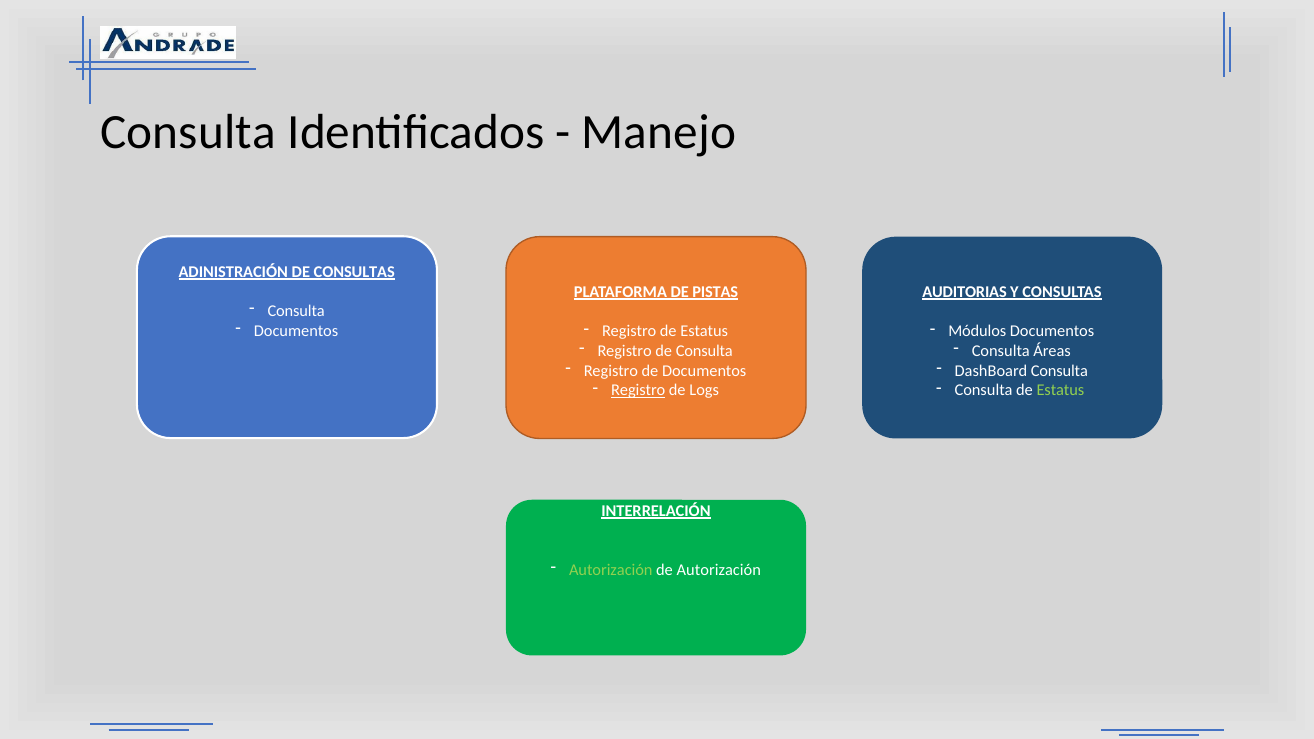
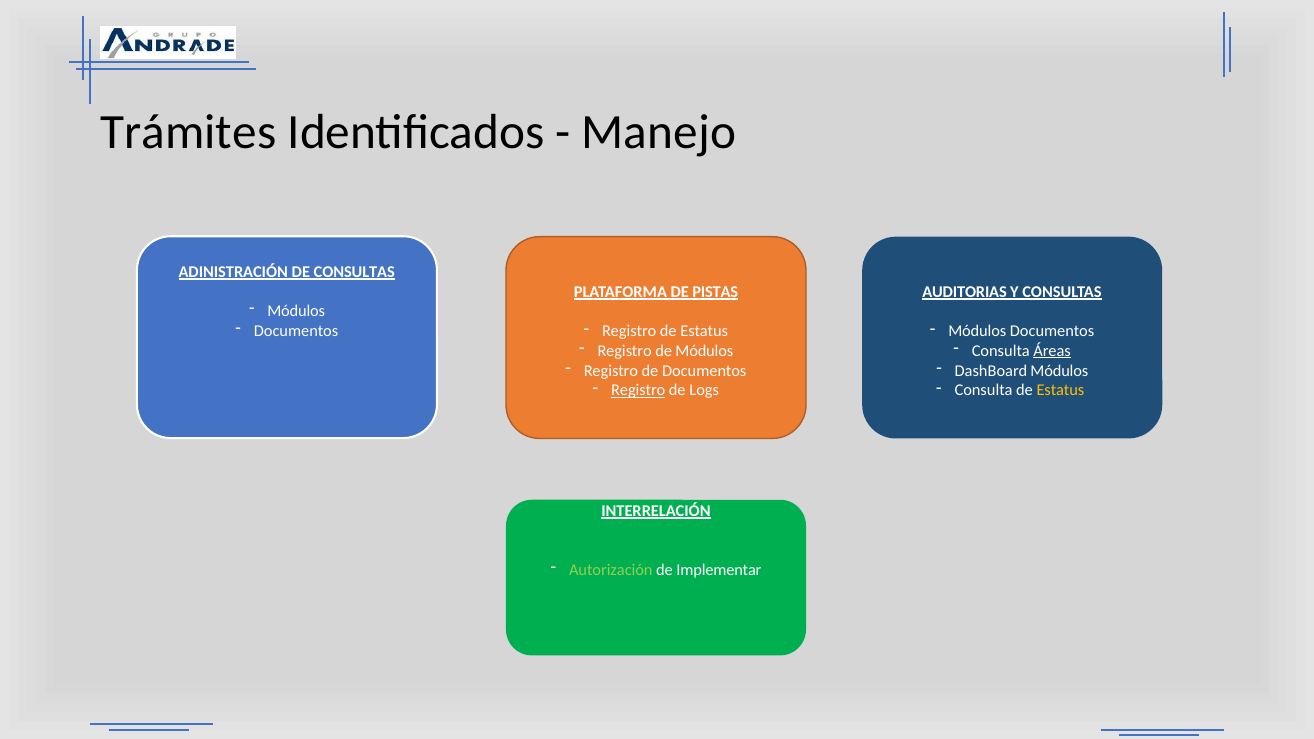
Consulta: Consulta -> Trámites (188, 133)
Consulta: Consulta -> Módulos (296, 311)
de Consulta: Consulta -> Módulos (704, 351)
Áreas underline: none -> present (1052, 351)
DashBoard Consulta: Consulta -> Módulos (1059, 371)
Estatus colour: light green -> yellow (1060, 390)
de Autorización: Autorización -> Implementar (719, 570)
